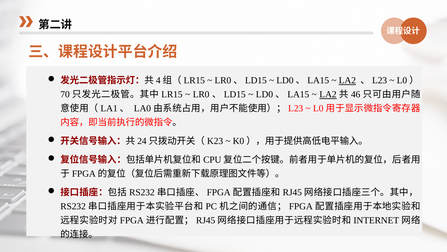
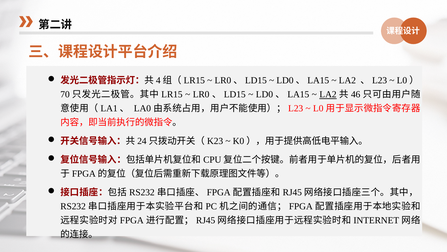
LA2 underline: present -> none (347, 80)
